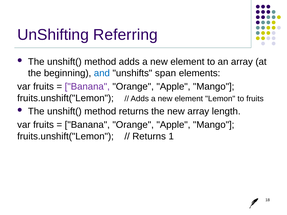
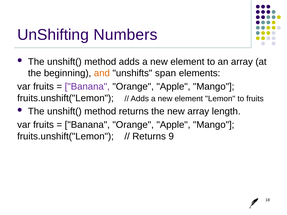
Referring: Referring -> Numbers (125, 35)
and colour: blue -> orange (102, 73)
1: 1 -> 9 (171, 136)
